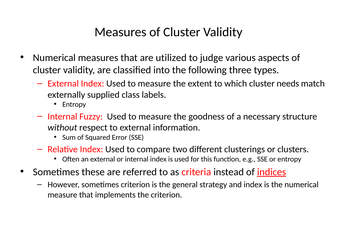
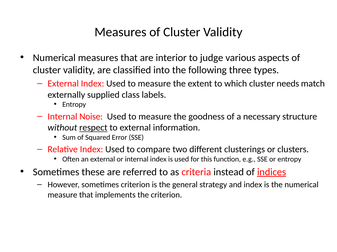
utilized: utilized -> interior (171, 58)
Fuzzy: Fuzzy -> Noise (91, 117)
respect underline: none -> present (93, 128)
